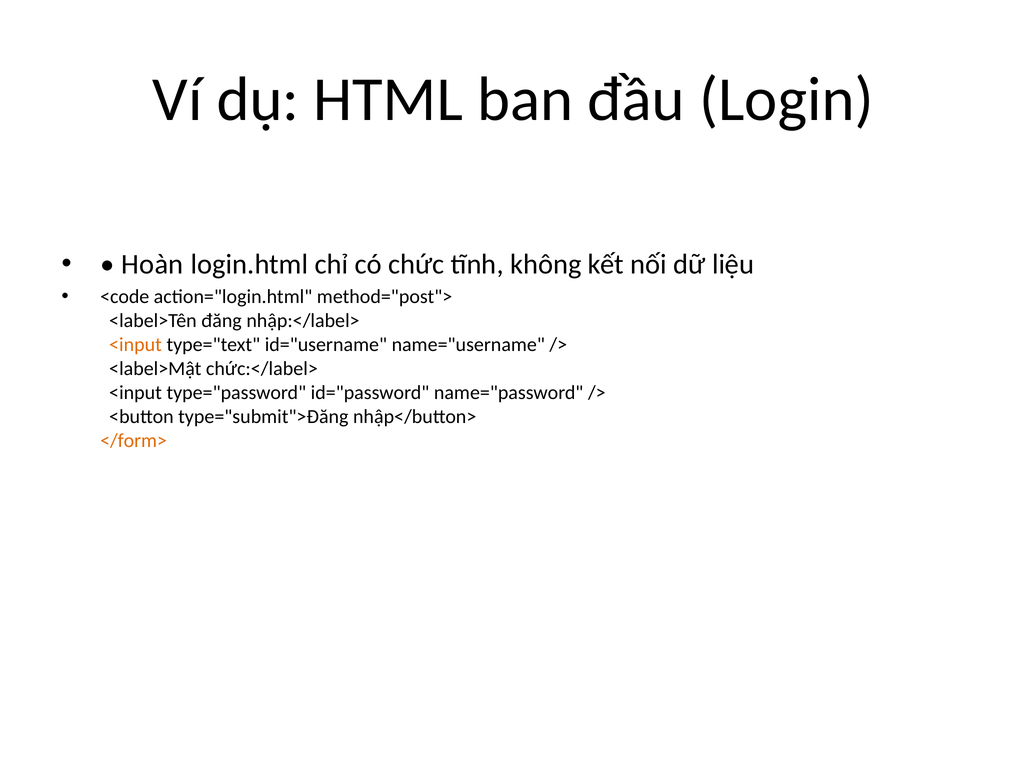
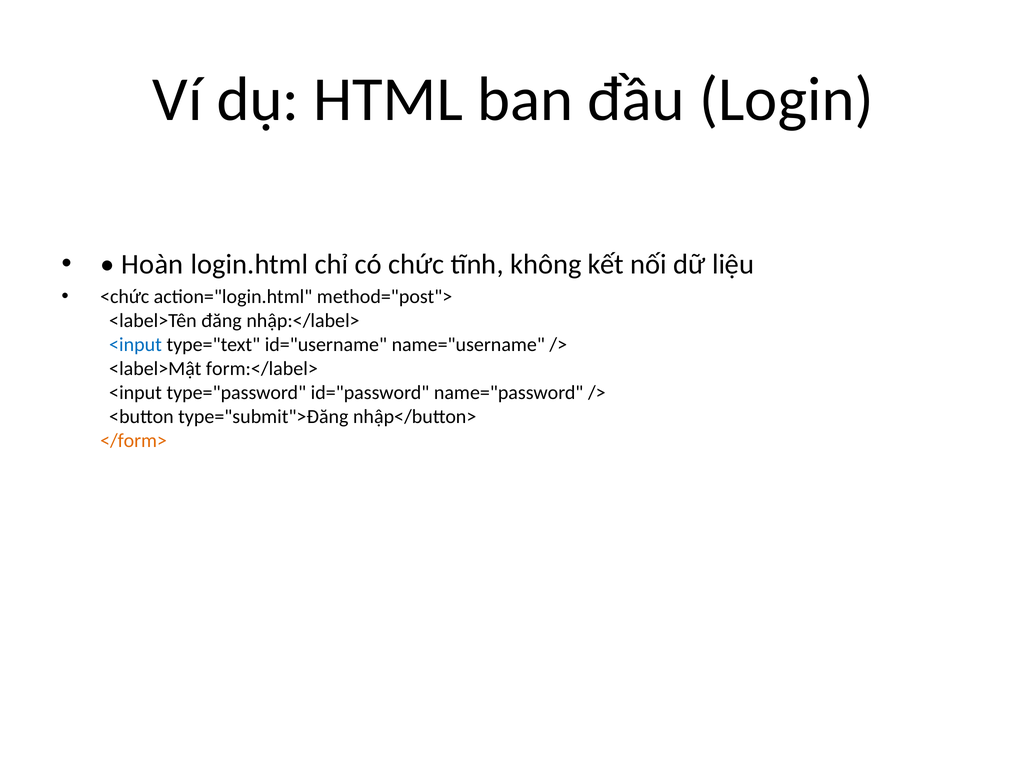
<code: <code -> <chức (125, 297)
<input colour: orange -> blue (135, 345)
chức:</label>: chức:</label> -> form:</label> (262, 369)
